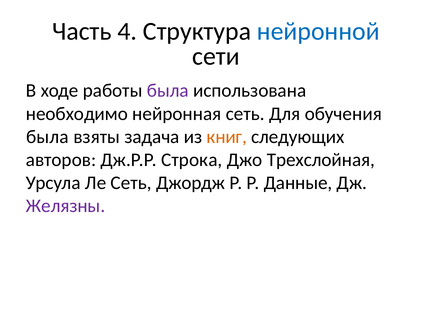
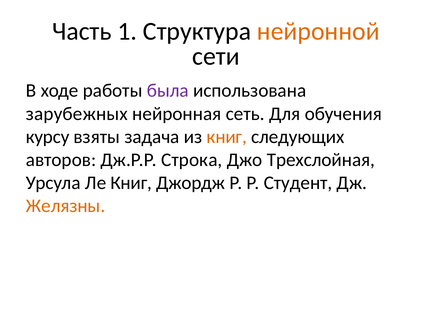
4: 4 -> 1 (127, 31)
нейронной colour: blue -> orange (318, 31)
необходимо: необходимо -> зарубежных (77, 114)
была: была -> курсу (48, 137)
Ле Сеть: Сеть -> Книг (131, 183)
Данные: Данные -> Студент (298, 183)
Желязны colour: purple -> orange (66, 206)
